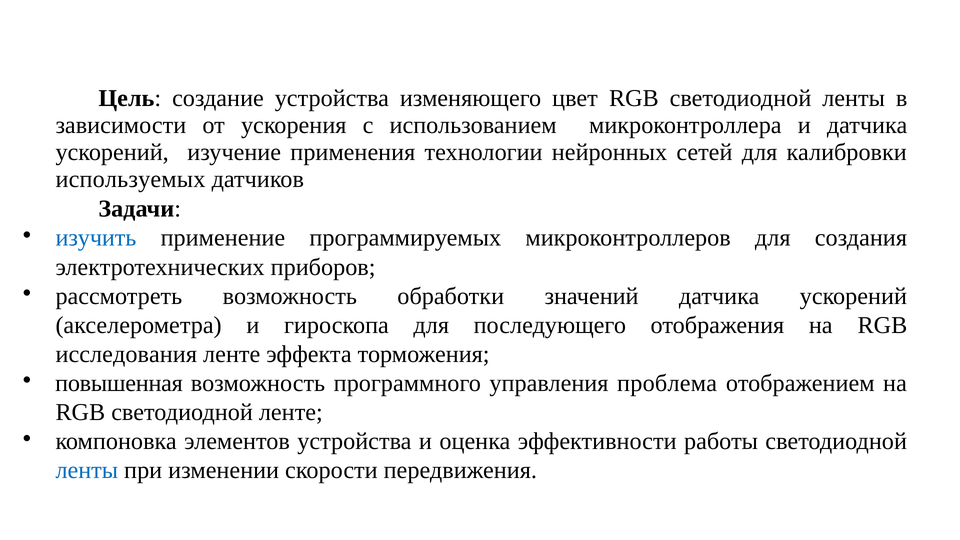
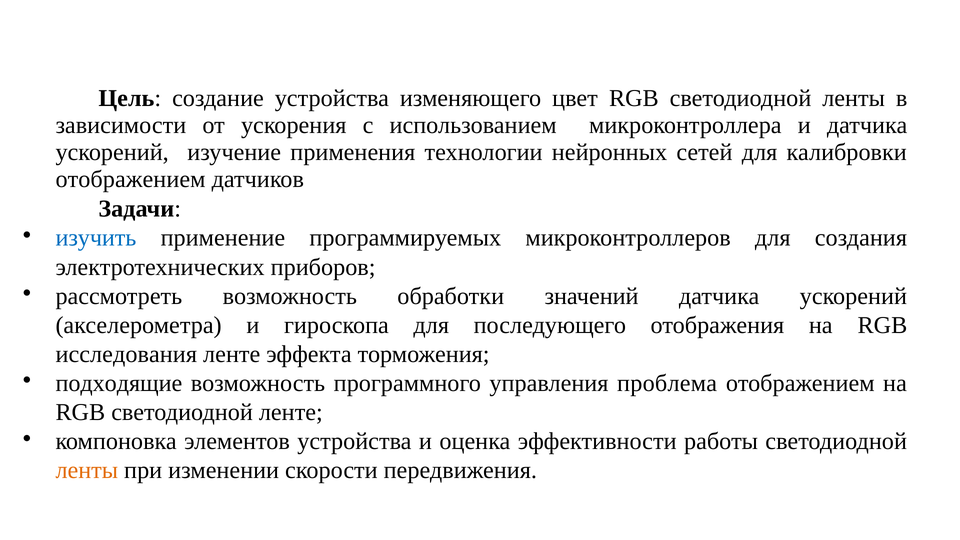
используемых: используемых -> отображением (130, 179)
повышенная: повышенная -> подходящие (119, 383)
ленты colour: blue -> orange (87, 470)
